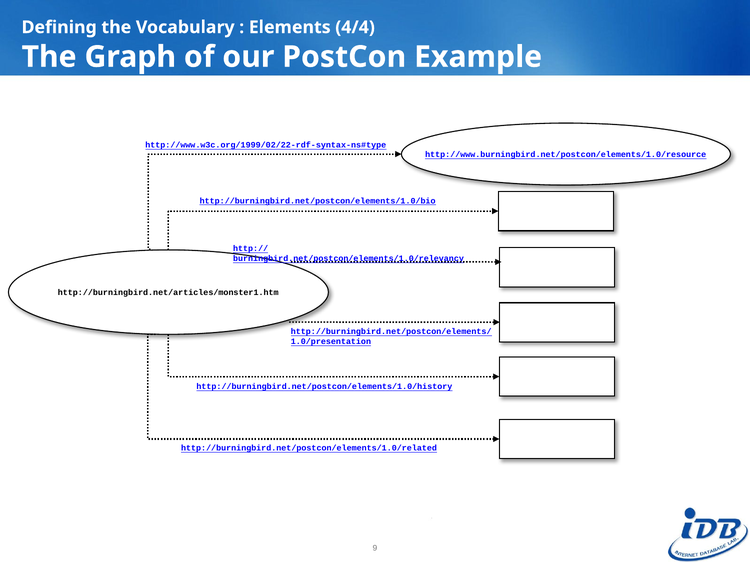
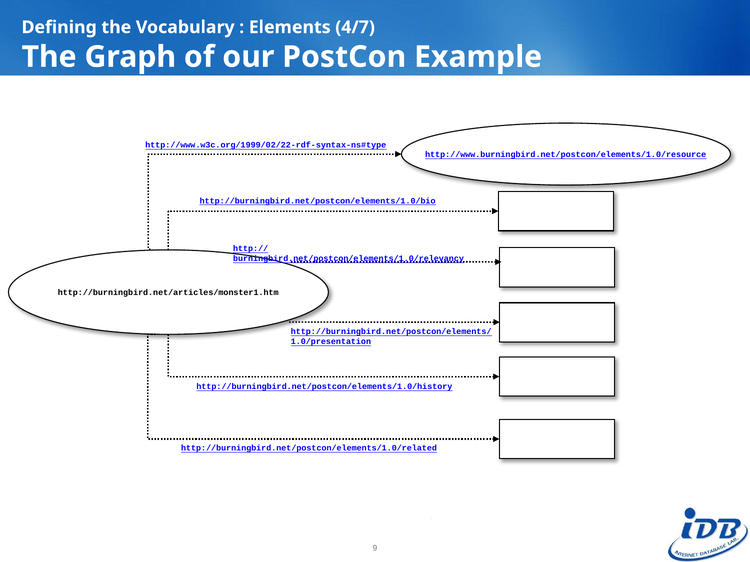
4/4: 4/4 -> 4/7 (355, 27)
